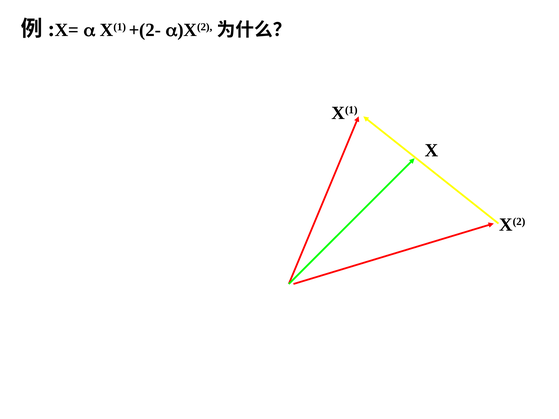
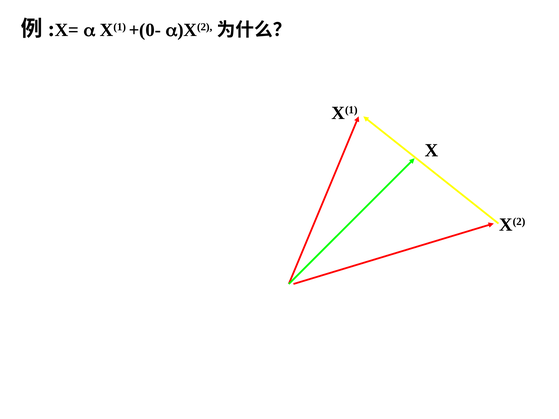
+(2-: +(2- -> +(0- (145, 30)
